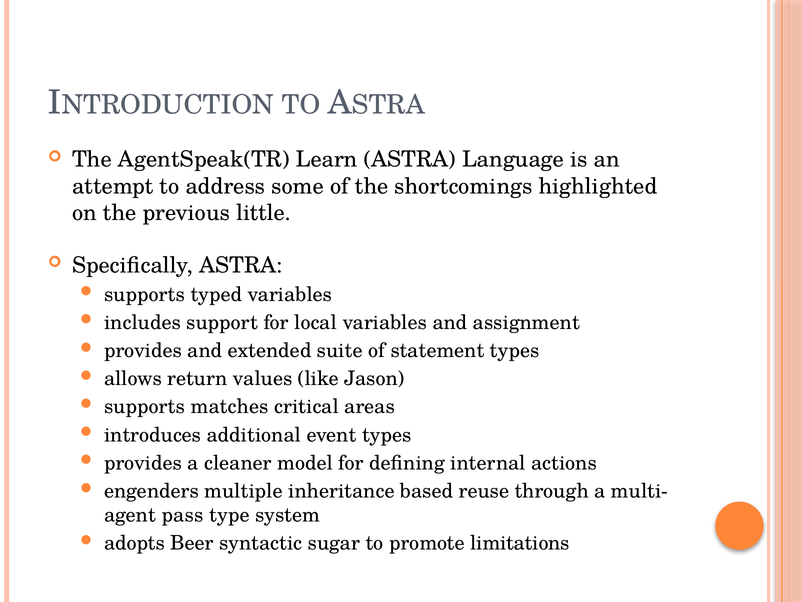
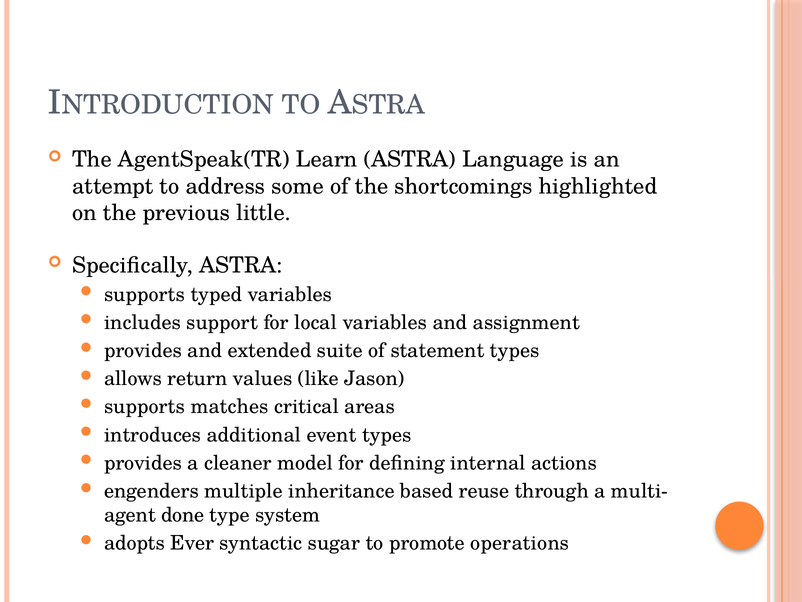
pass: pass -> done (183, 515)
Beer: Beer -> Ever (192, 543)
limitations: limitations -> operations (520, 543)
